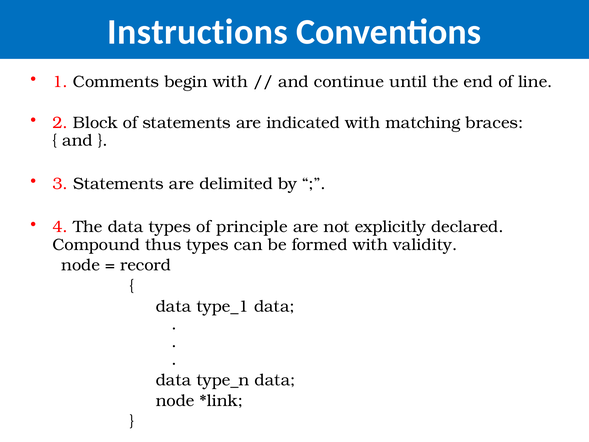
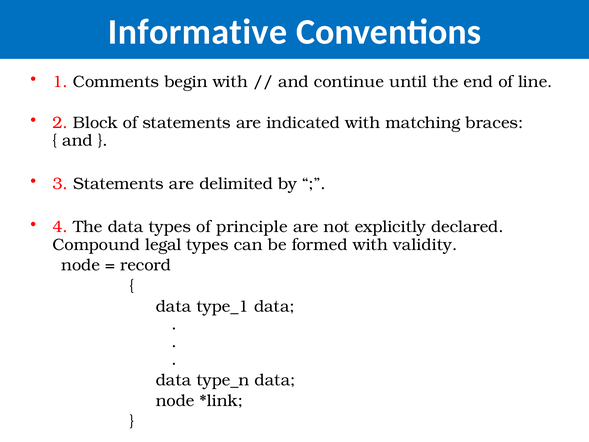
Instructions: Instructions -> Informative (197, 32)
thus: thus -> legal (163, 244)
